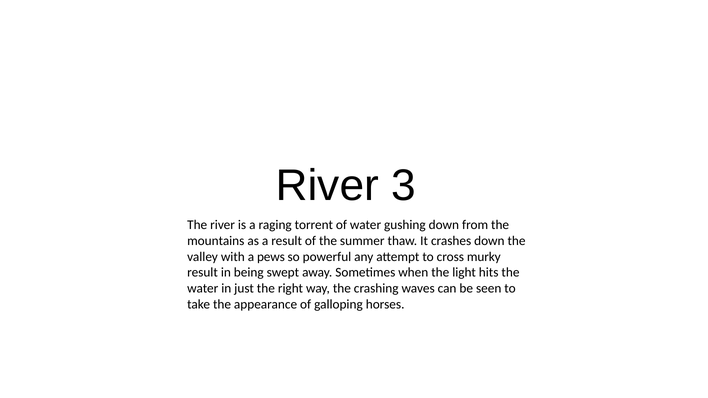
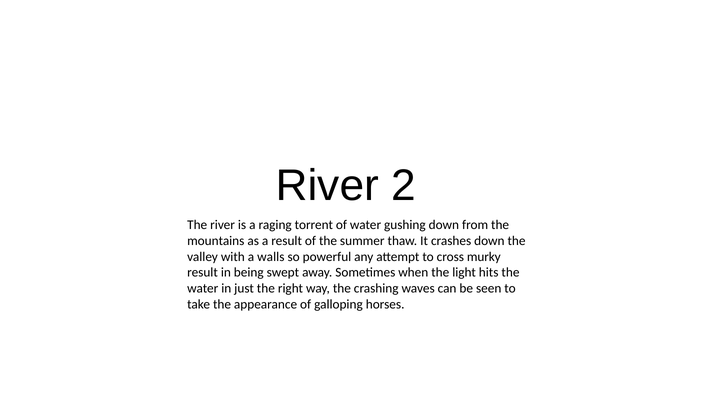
3: 3 -> 2 (403, 186)
pews: pews -> walls (271, 257)
